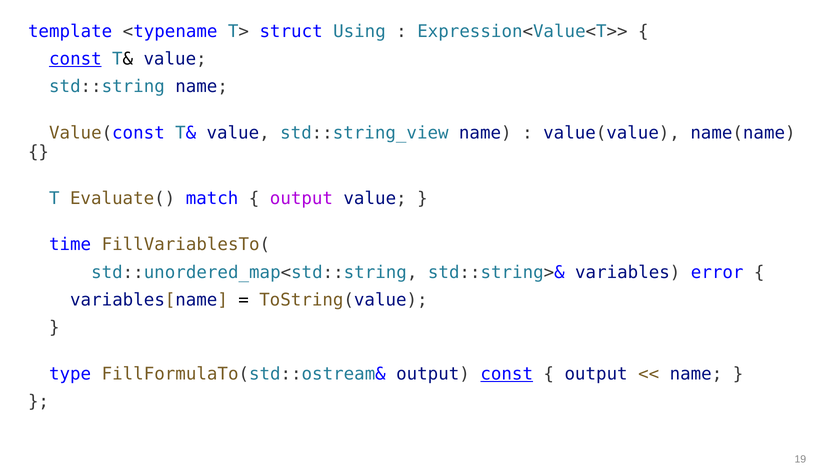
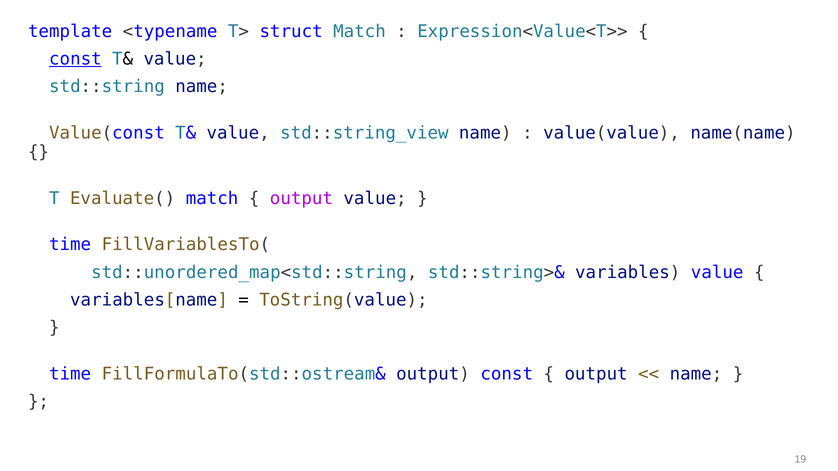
struct Using: Using -> Match (359, 32)
variables error: error -> value (717, 273)
type: type -> time (70, 374)
const underline: present -> none (507, 374)
